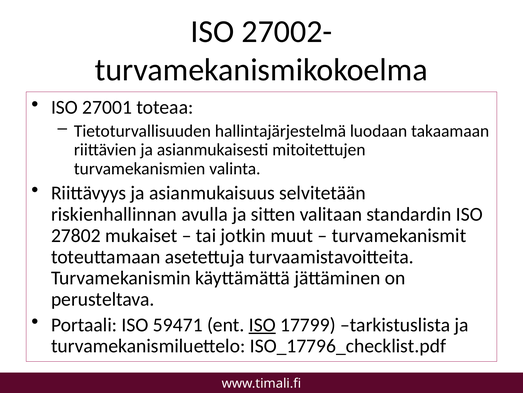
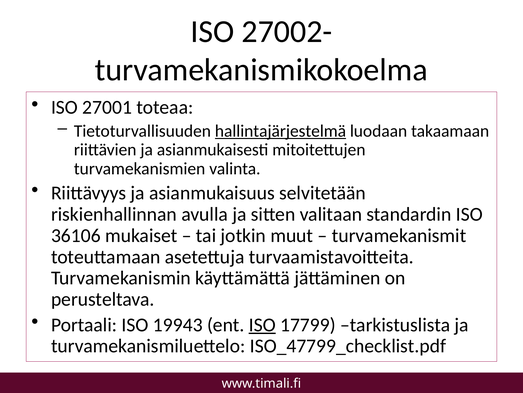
hallintajärjestelmä underline: none -> present (280, 131)
27802: 27802 -> 36106 (76, 235)
59471: 59471 -> 19943 (178, 324)
ISO_17796_checklist.pdf: ISO_17796_checklist.pdf -> ISO_47799_checklist.pdf (348, 345)
